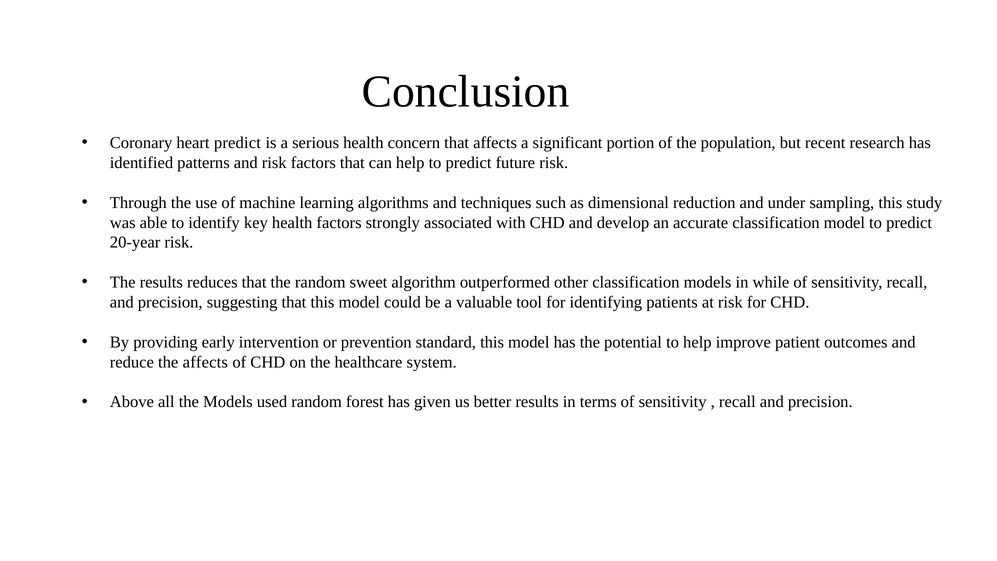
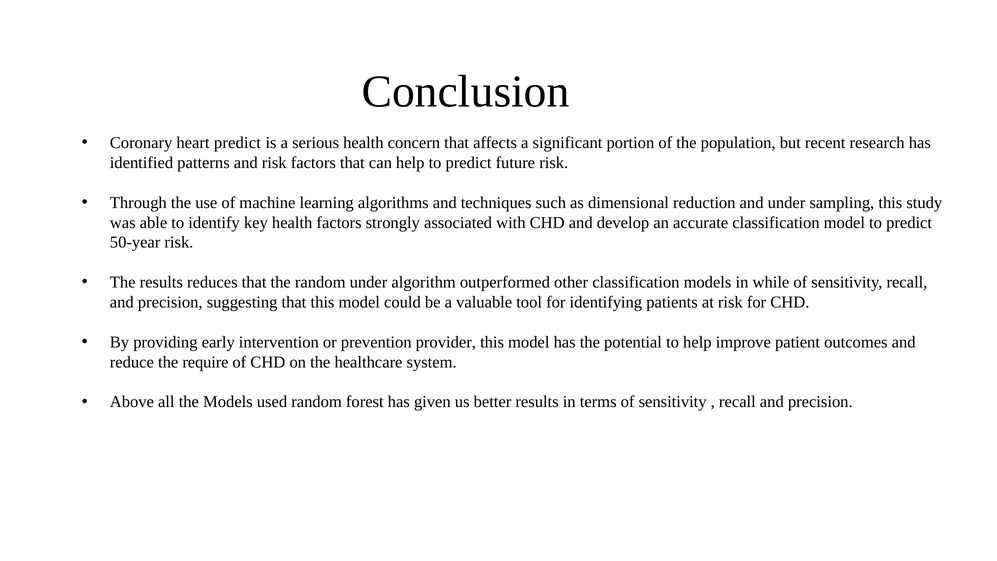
20-year: 20-year -> 50-year (135, 242)
random sweet: sweet -> under (369, 282)
standard: standard -> provider (446, 342)
the affects: affects -> require (205, 362)
